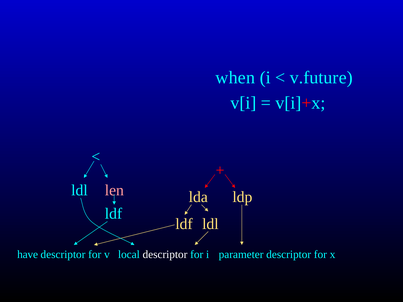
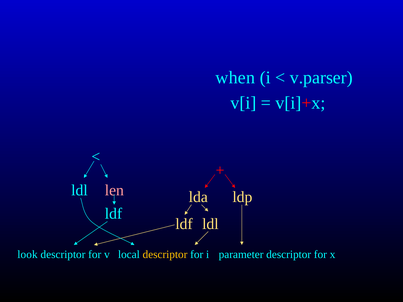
v.future: v.future -> v.parser (321, 78)
have: have -> look (27, 255)
descriptor colour: white -> yellow (165, 255)
